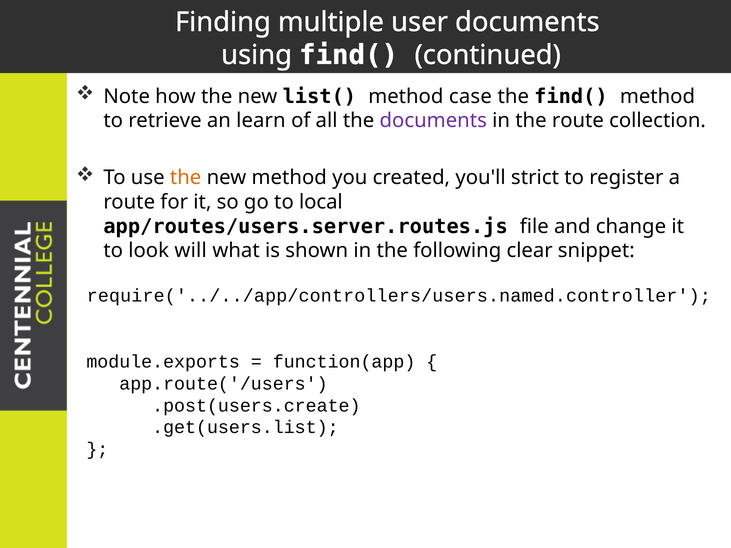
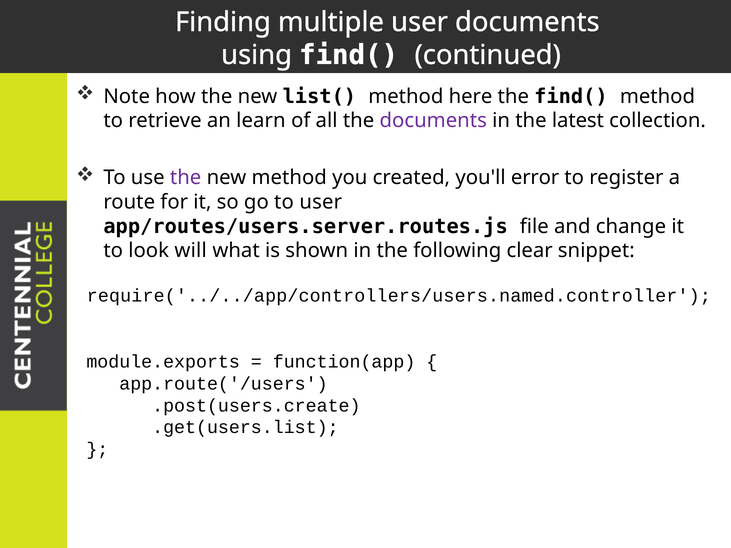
case: case -> here (471, 96)
the route: route -> latest (578, 121)
the colour: orange -> purple (186, 178)
strict: strict -> error (535, 178)
to local: local -> user (321, 202)
